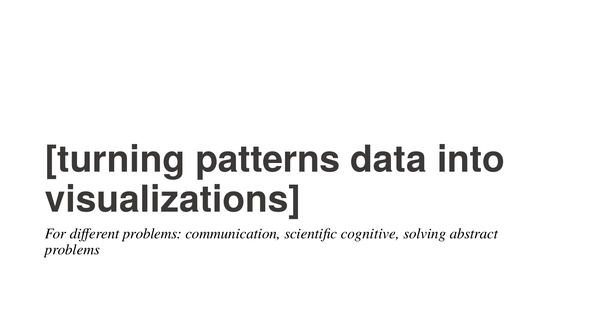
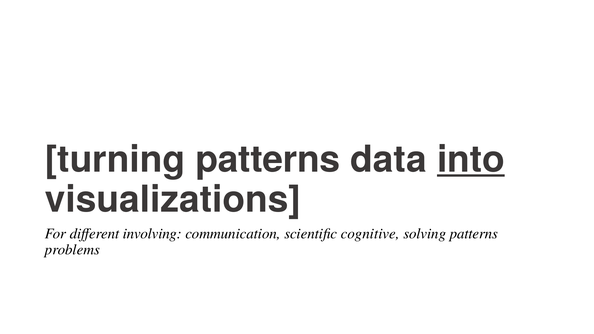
into underline: none -> present (471, 160)
different problems: problems -> involving (152, 234)
solving abstract: abstract -> patterns (474, 234)
